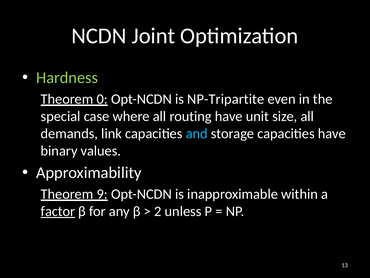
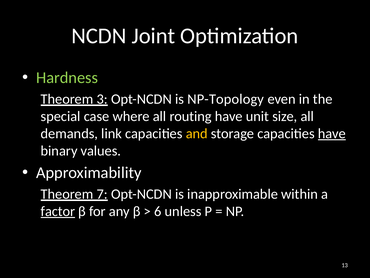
0: 0 -> 3 (102, 99)
NP-Tripartite: NP-Tripartite -> NP-Topology (226, 99)
and colour: light blue -> yellow (197, 133)
have underline: none -> present (332, 133)
9: 9 -> 7 (102, 194)
2: 2 -> 6 (158, 211)
